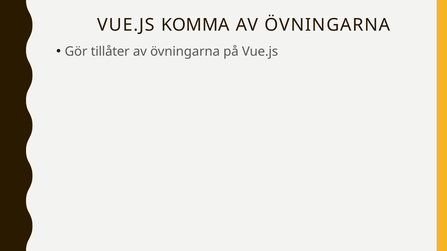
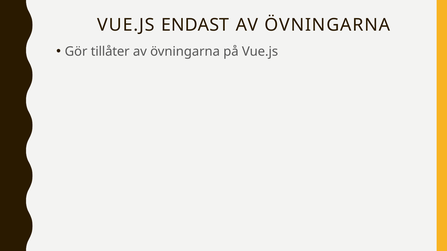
KOMMA: KOMMA -> ENDAST (195, 25)
